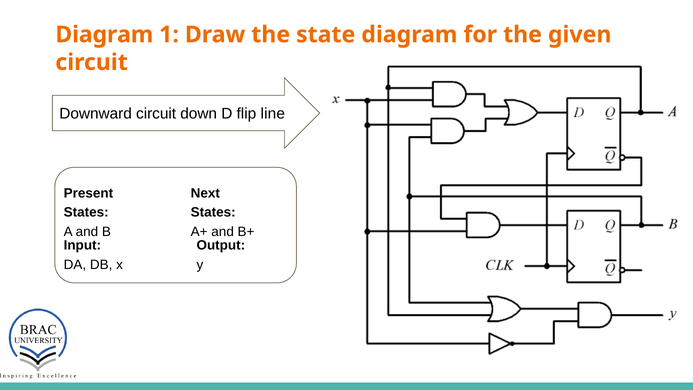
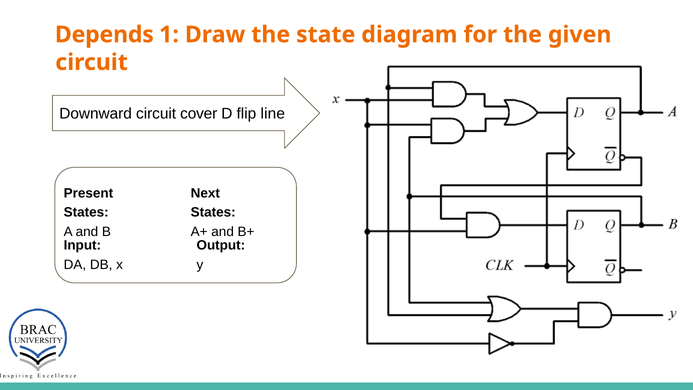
Diagram: Diagram -> Depends (104, 35)
down: down -> cover (199, 114)
